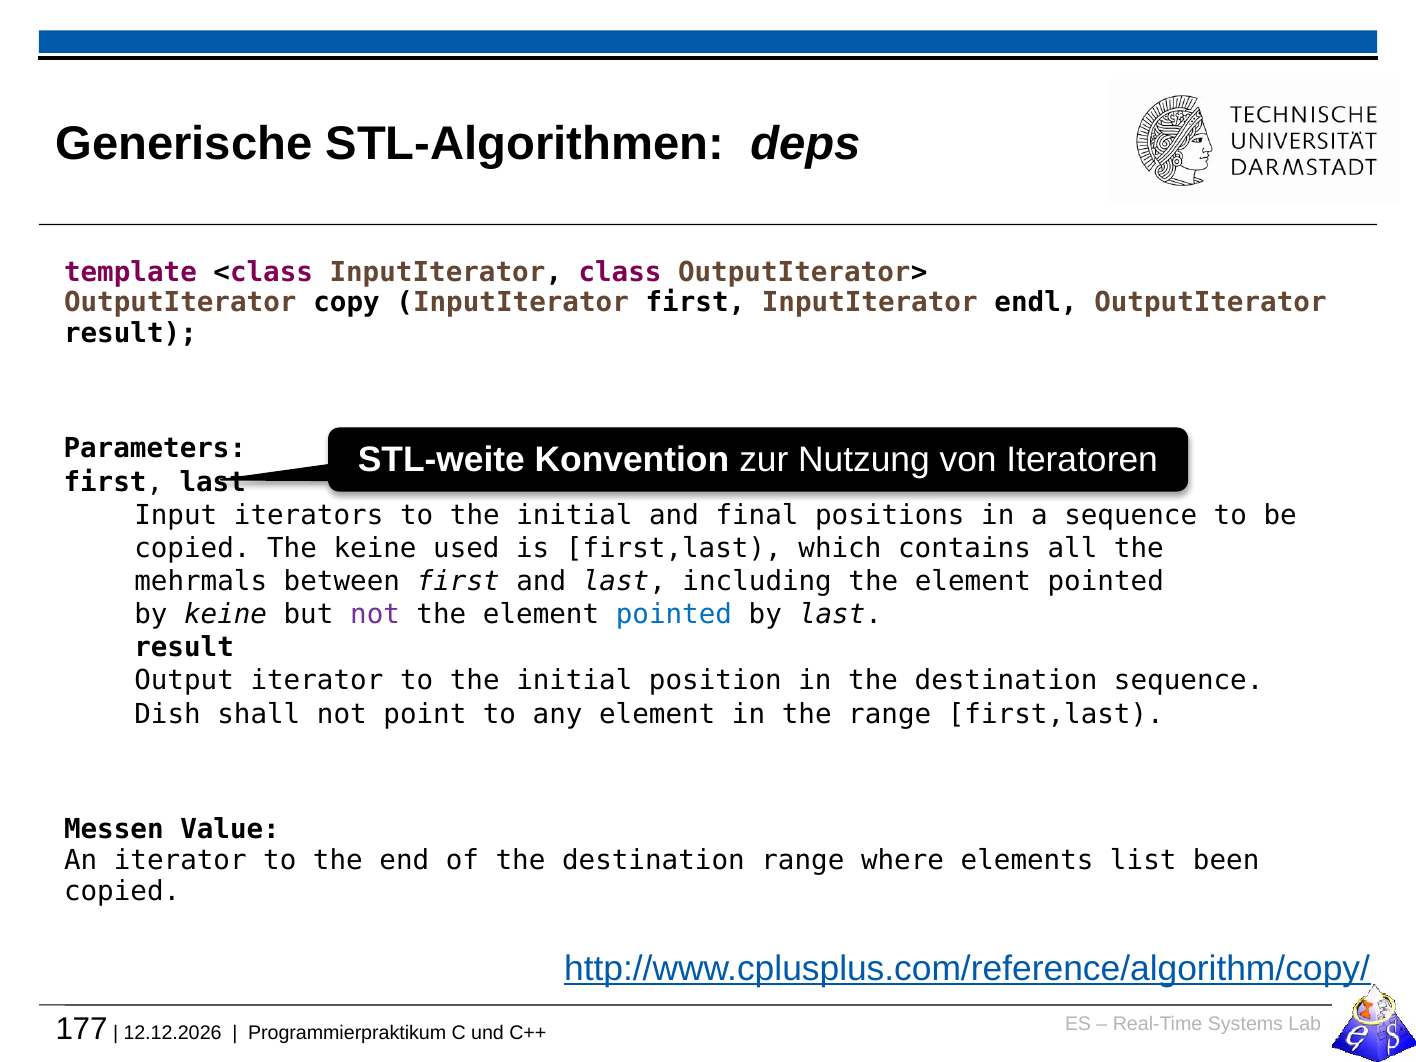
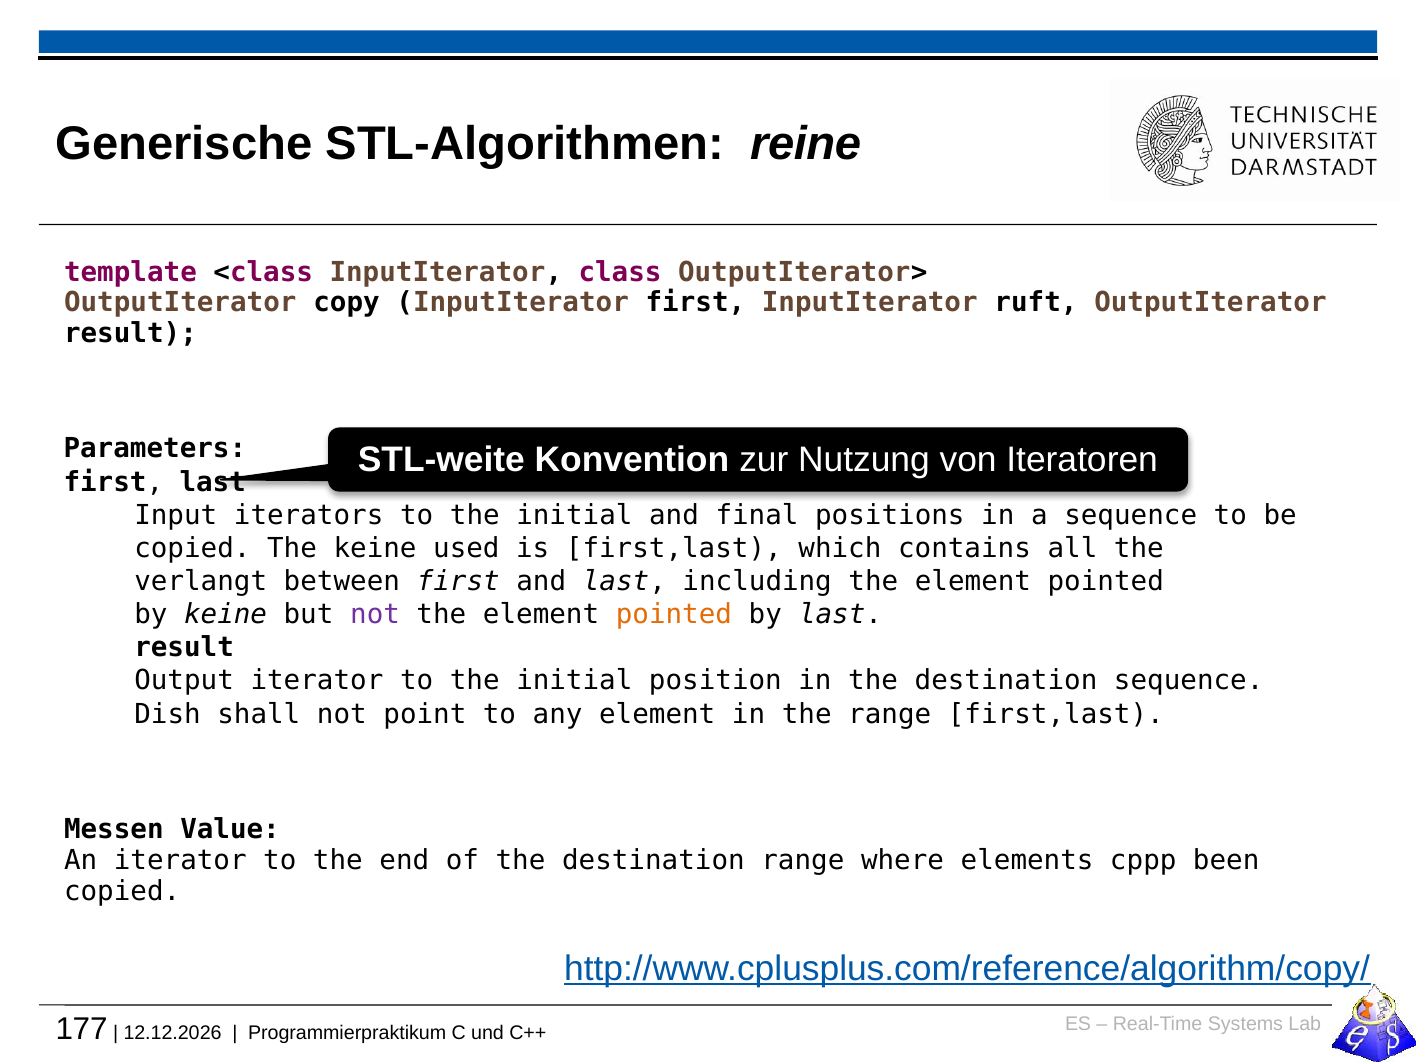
deps: deps -> reine (806, 144)
endl: endl -> ruft (1036, 303)
mehrmals: mehrmals -> verlangt (201, 582)
pointed colour: blue -> orange (674, 615)
list: list -> cppp (1143, 860)
